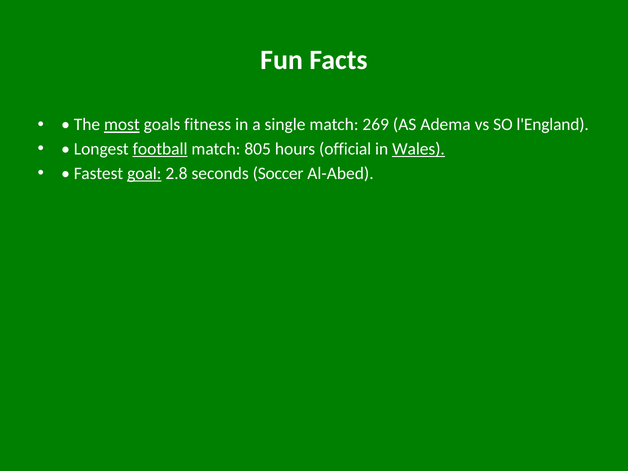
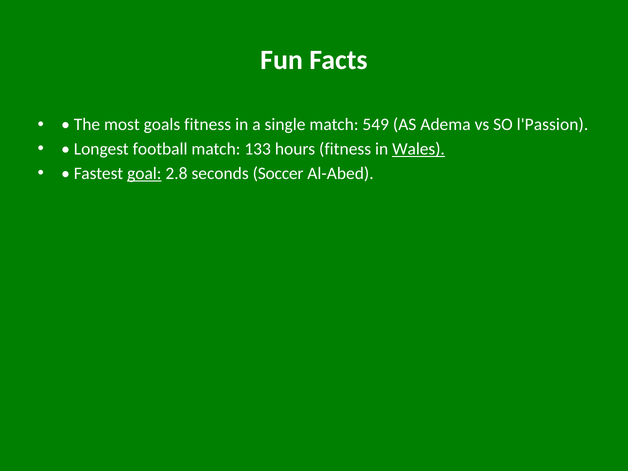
most underline: present -> none (122, 125)
269: 269 -> 549 (376, 125)
l'England: l'England -> l'Passion (553, 125)
football underline: present -> none (160, 149)
805: 805 -> 133 (258, 149)
hours official: official -> fitness (345, 149)
